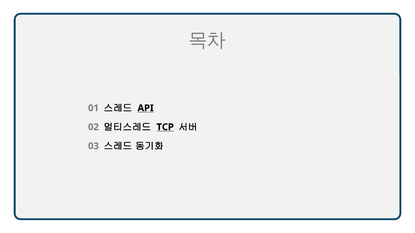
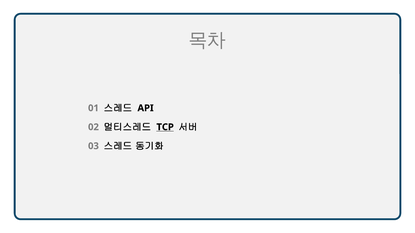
API underline: present -> none (146, 108)
